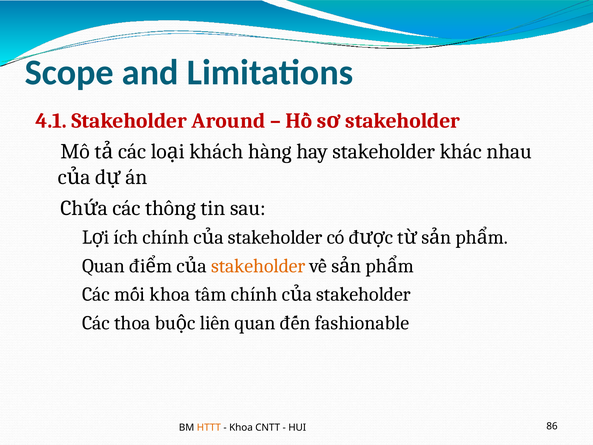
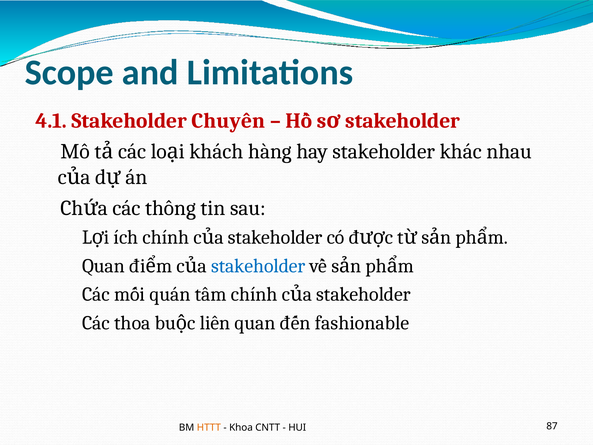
Around: Around -> Chuyên (228, 121)
stakeholder colour: orange -> blue (258, 266)
khoa: khoa -> quán (170, 294)
86: 86 -> 87 (552, 426)
